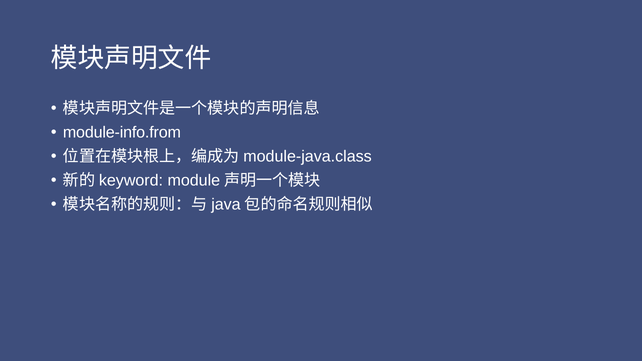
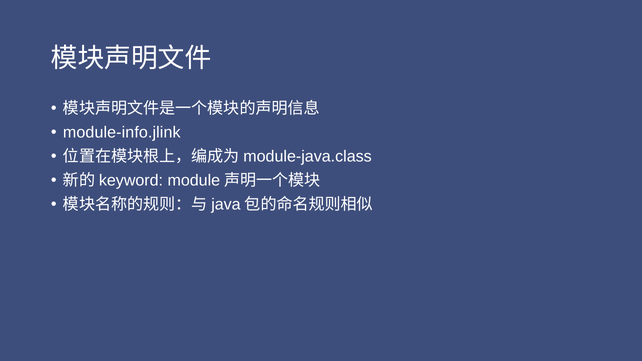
module-info.from: module-info.from -> module-info.jlink (122, 133)
